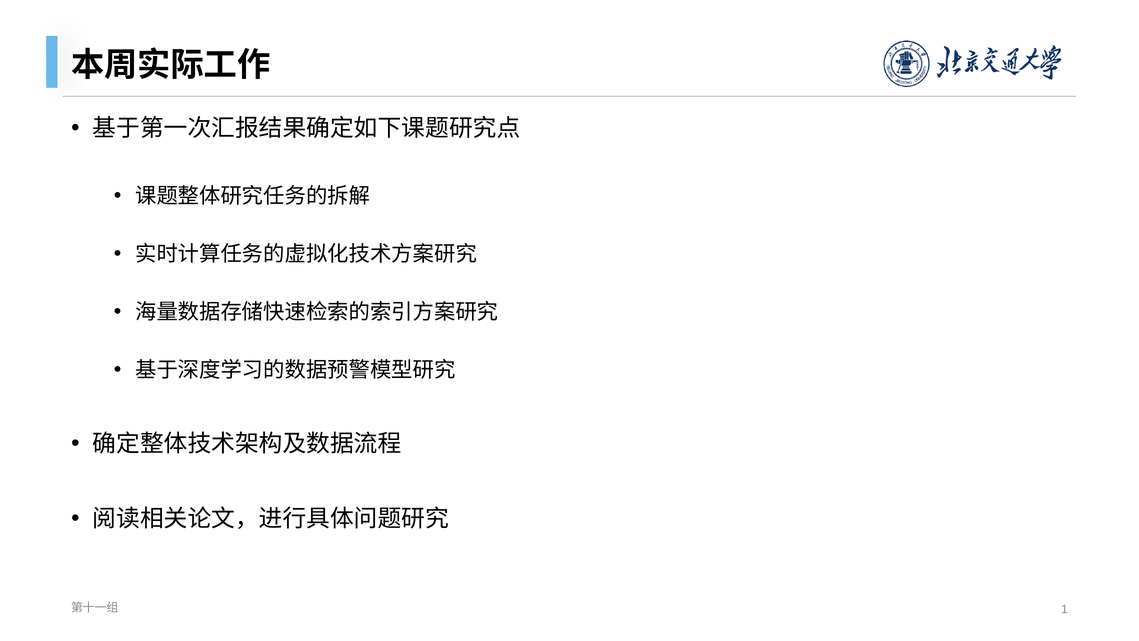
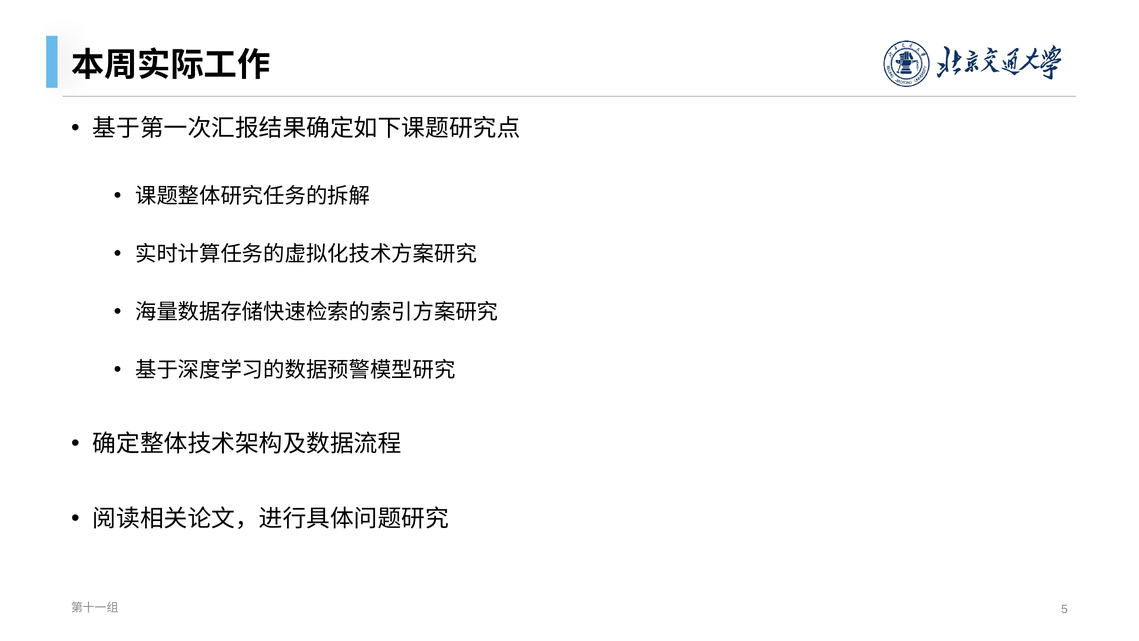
1: 1 -> 5 (1064, 609)
